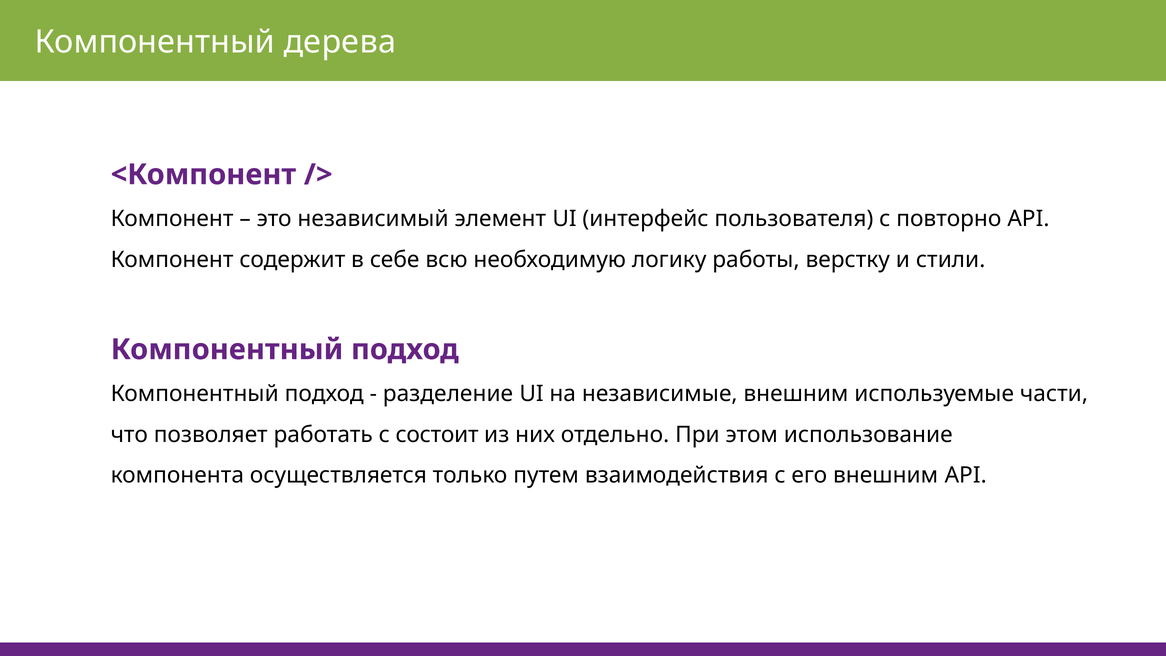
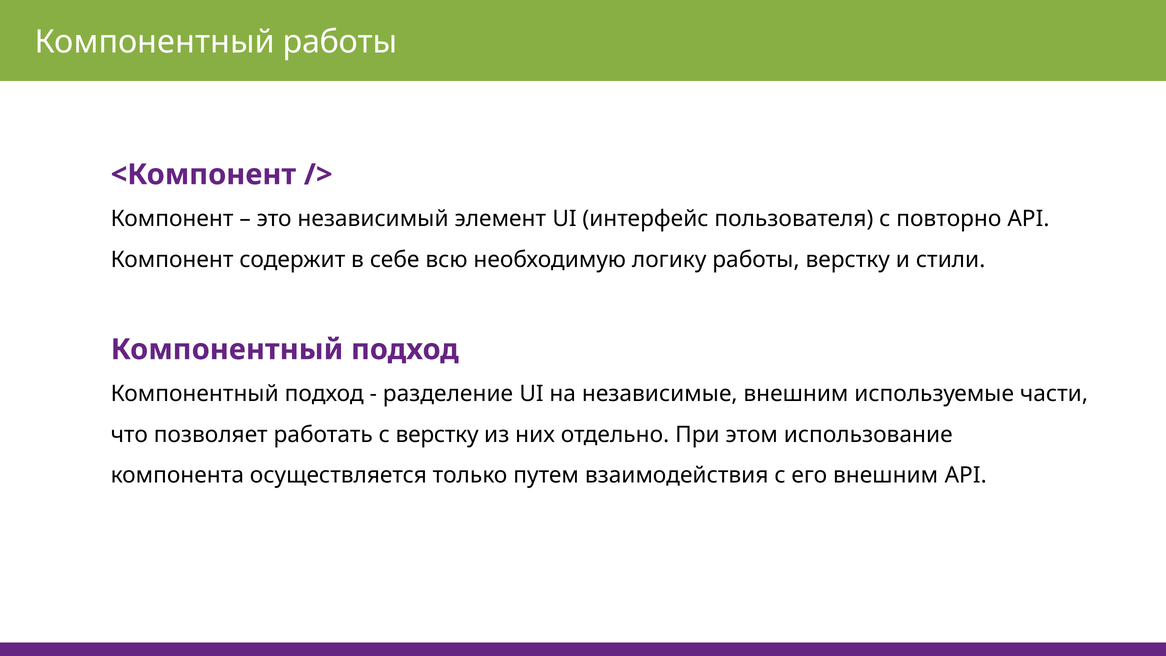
Компонентный дерева: дерева -> работы (340, 42)
с состоит: состоит -> верстку (437, 435)
